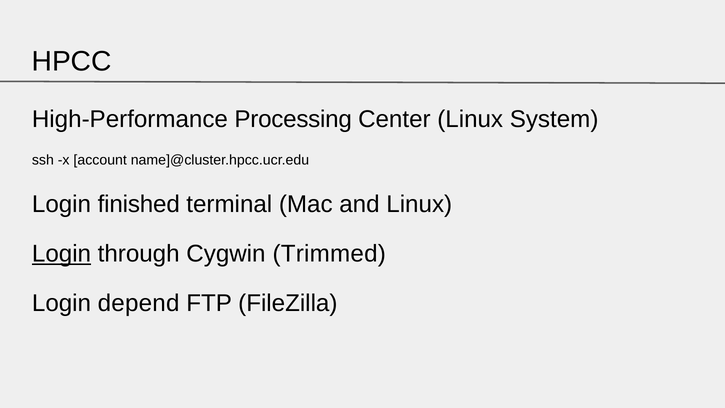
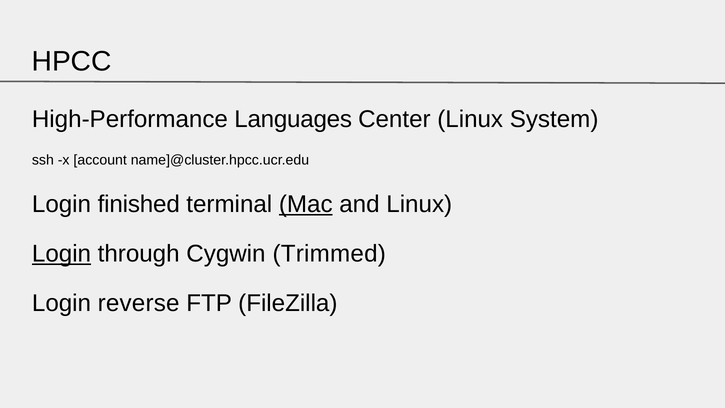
Processing: Processing -> Languages (293, 119)
Mac underline: none -> present (306, 204)
depend: depend -> reverse (139, 303)
